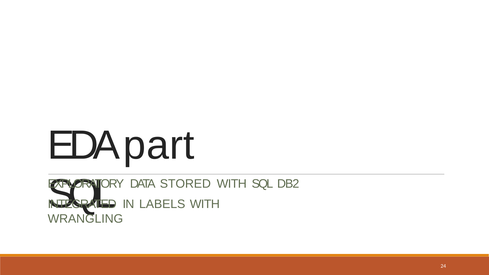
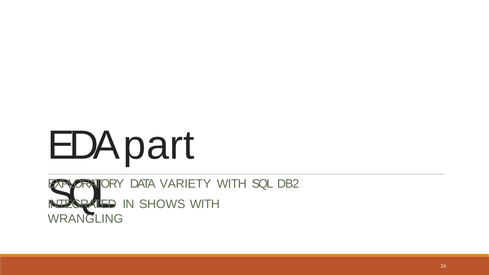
STORED: STORED -> VARIETY (185, 184)
LABELS: LABELS -> SHOWS (162, 204)
